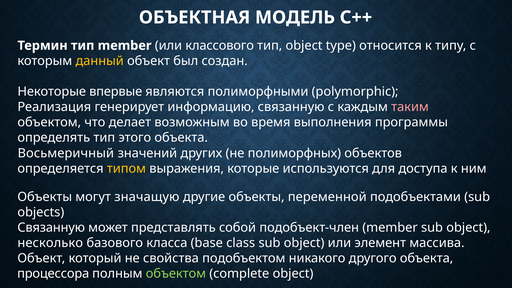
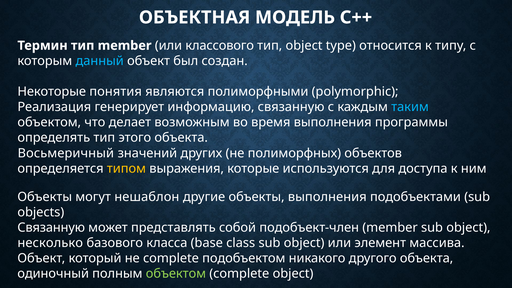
данный colour: yellow -> light blue (100, 61)
впервые: впервые -> понятия (116, 92)
таким colour: pink -> light blue (410, 107)
значащую: значащую -> нешаблон (147, 197)
объекты переменной: переменной -> выполнения (327, 197)
не свойства: свойства -> complete (171, 258)
процессора: процессора -> одиночный (53, 274)
